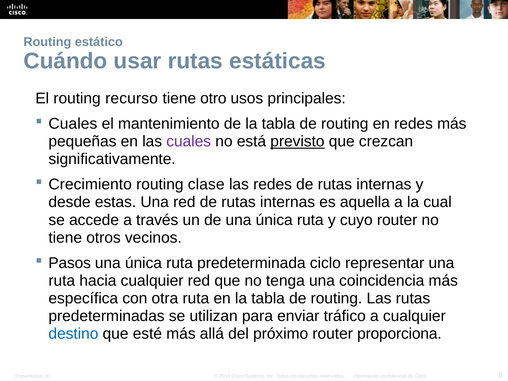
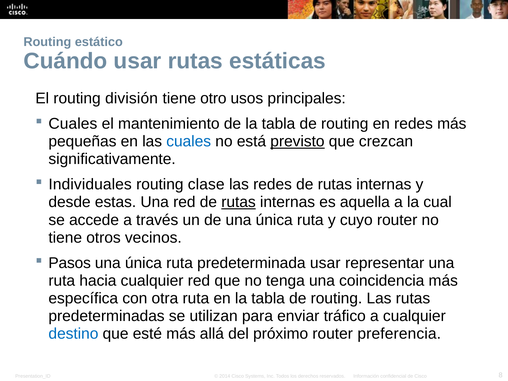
recurso: recurso -> división (132, 98)
cuales colour: purple -> blue (189, 141)
Crecimiento: Crecimiento -> Individuales (90, 185)
rutas underline: none -> present (239, 202)
predeterminada ciclo: ciclo -> usar (325, 263)
proporciona: proporciona -> preferencia (399, 334)
